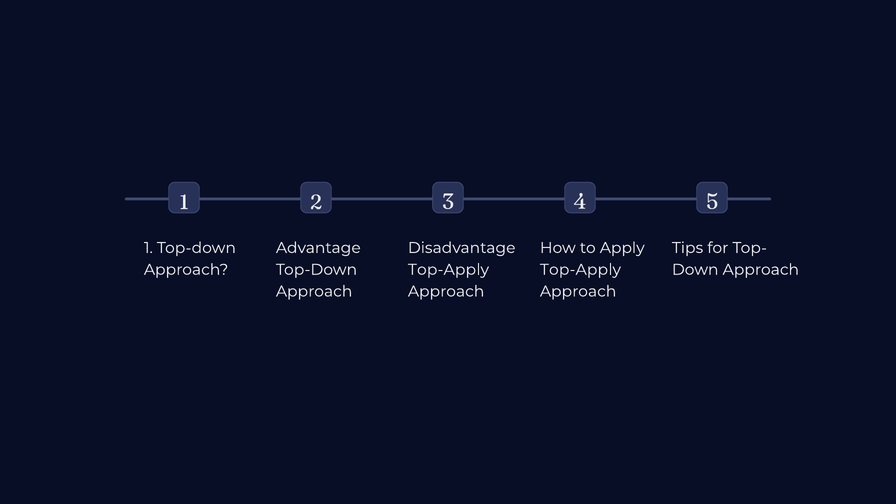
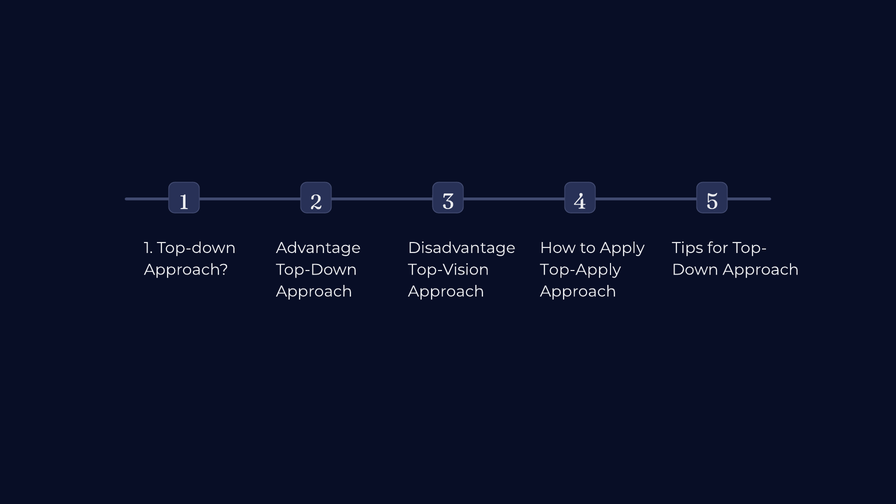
Top-Apply: Top-Apply -> Top-Vision (449, 270)
